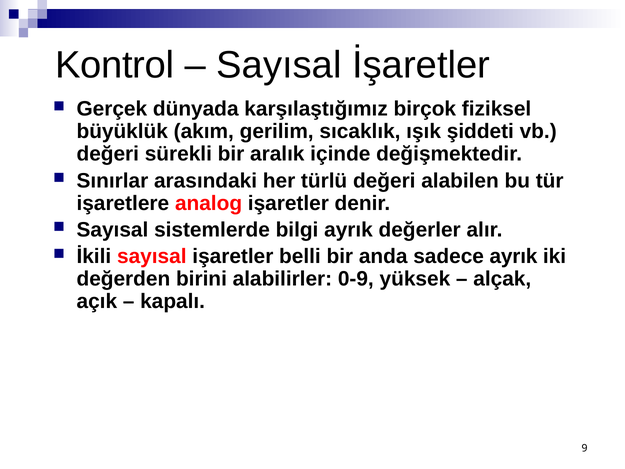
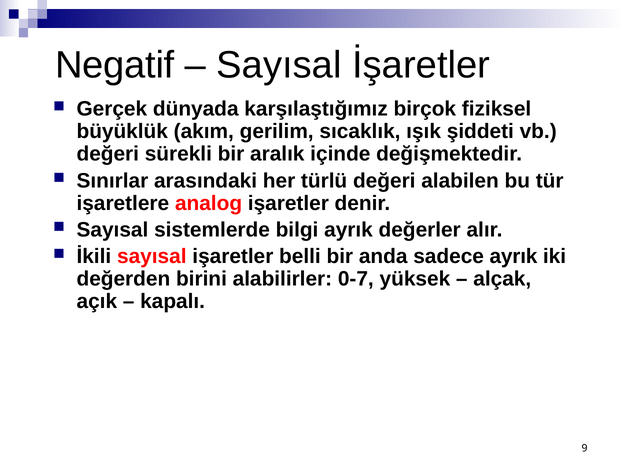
Kontrol: Kontrol -> Negatif (115, 65)
0-9: 0-9 -> 0-7 (356, 279)
